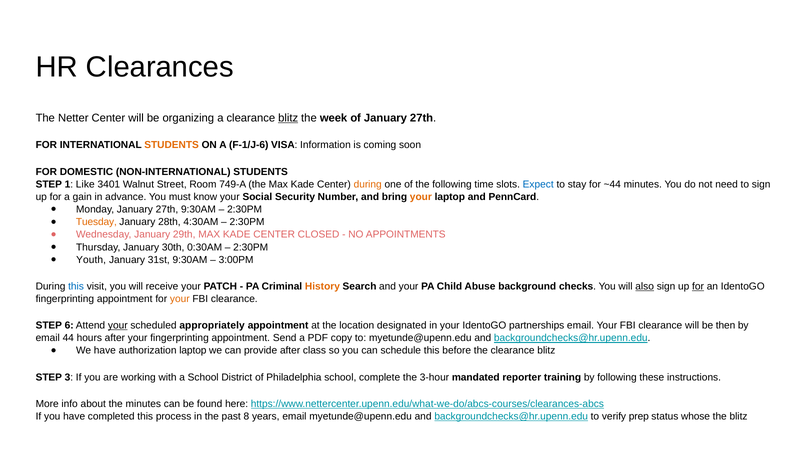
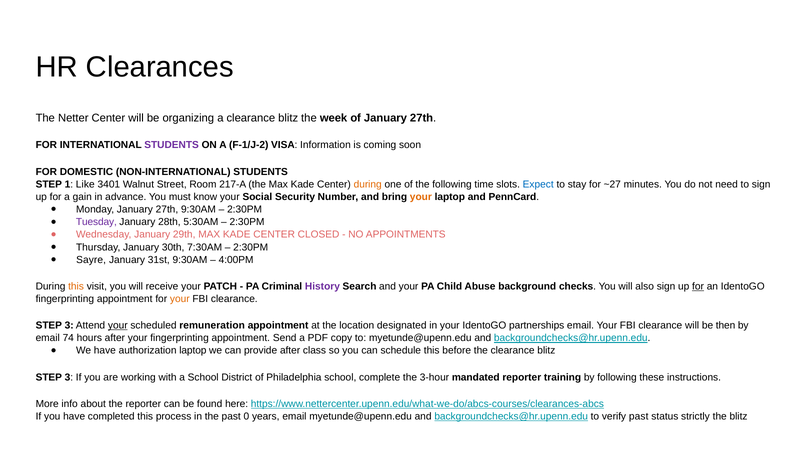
blitz underline: present -> none (288, 118)
STUDENTS colour: orange -> purple (172, 145)
F-1/J-6: F-1/J-6 -> F-1/J-2 (249, 145)
749-A: 749-A -> 217-A (233, 184)
~44: ~44 -> ~27 (612, 184)
Tuesday colour: orange -> purple (96, 222)
4:30AM: 4:30AM -> 5:30AM (201, 222)
0:30AM: 0:30AM -> 7:30AM (205, 247)
Youth: Youth -> Sayre (91, 260)
3:00PM: 3:00PM -> 4:00PM (236, 260)
this colour: blue -> orange (76, 286)
History colour: orange -> purple (322, 286)
also underline: present -> none (645, 286)
6: 6 -> 3 (69, 326)
appropriately: appropriately -> remuneration (212, 326)
44: 44 -> 74 (68, 338)
the minutes: minutes -> reporter (143, 404)
8: 8 -> 0 (246, 416)
verify prep: prep -> past (639, 416)
whose: whose -> strictly (695, 416)
